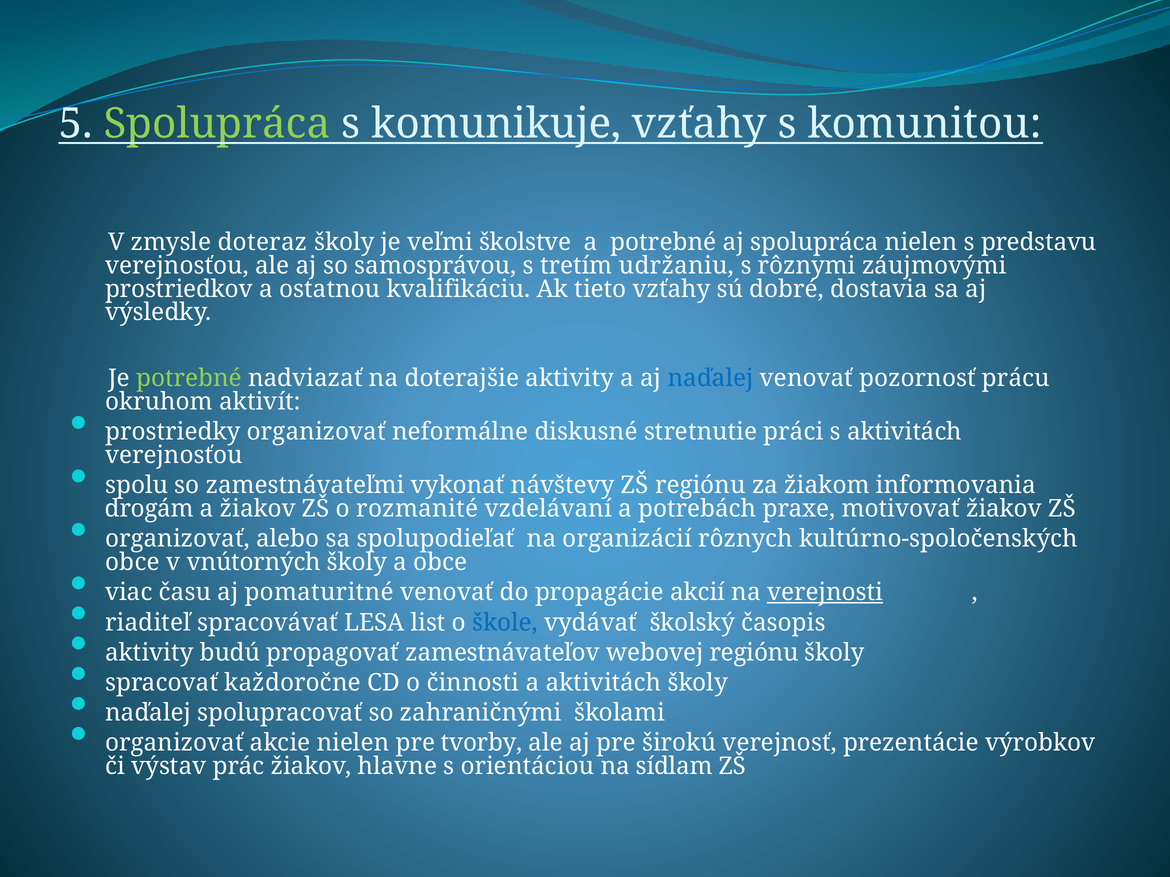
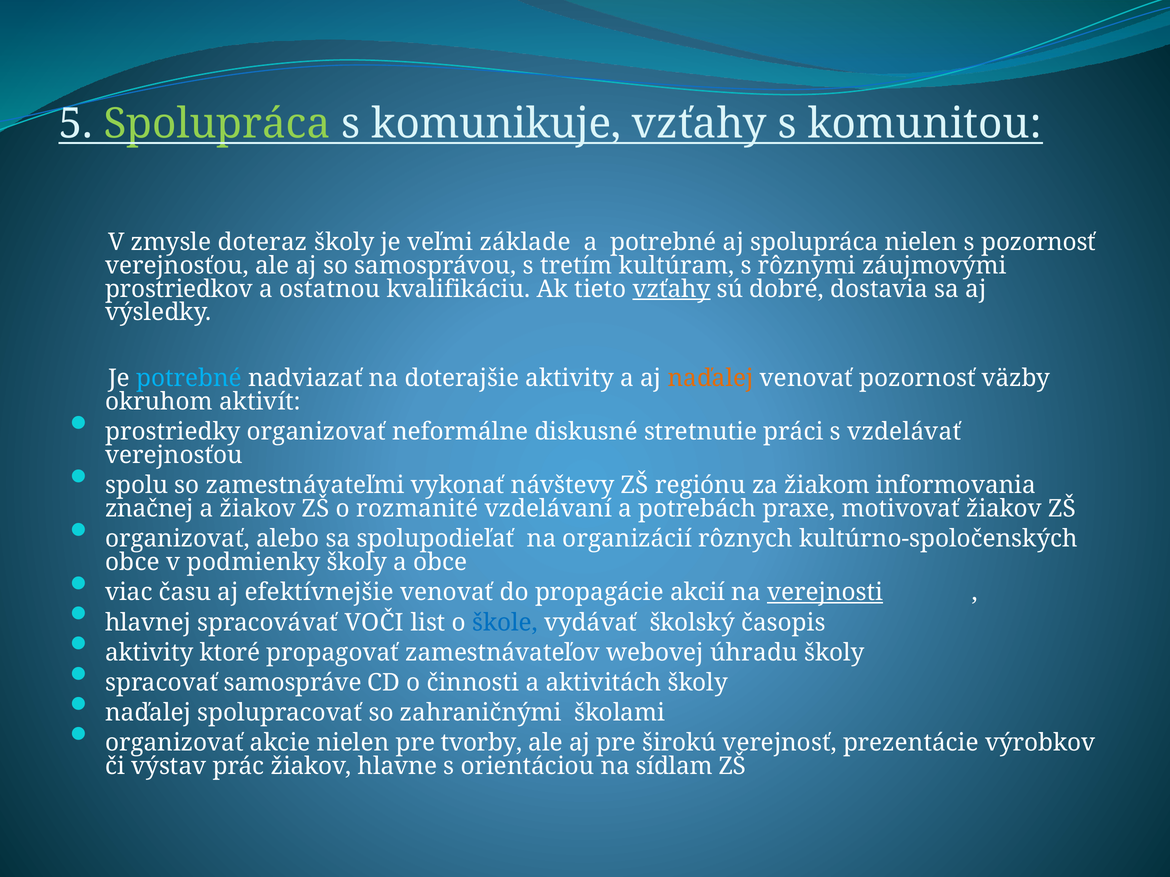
školstve: školstve -> základe (525, 242)
s predstavu: predstavu -> pozornosť (1039, 242)
udržaniu: udržaniu -> kultúram (677, 266)
vzťahy underline: none -> present (672, 289)
potrebné colour: light green -> light blue (189, 379)
naďalej colour: blue -> orange (711, 379)
prácu: prácu -> väzby (1016, 379)
s aktivitách: aktivitách -> vzdelávať (904, 432)
drogám: drogám -> značnej (149, 509)
vnútorných: vnútorných -> podmienky (254, 563)
pomaturitné: pomaturitné -> efektívnejšie (319, 593)
riaditeľ: riaditeľ -> hlavnej (148, 623)
LESA: LESA -> VOČI (374, 623)
budú: budú -> ktoré (230, 653)
webovej regiónu: regiónu -> úhradu (754, 653)
každoročne: každoročne -> samospráve (293, 683)
